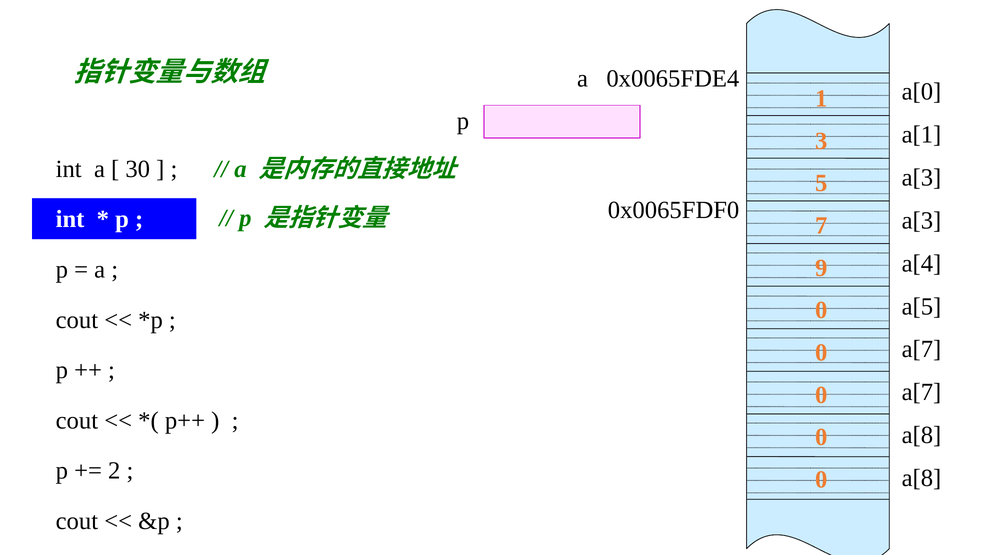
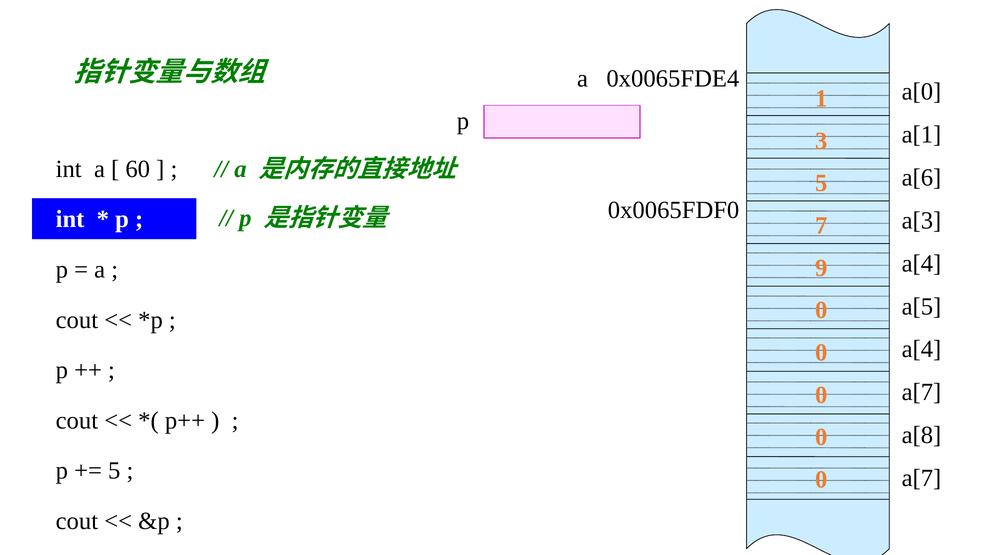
30: 30 -> 60 (138, 169)
a[3: a[3 -> a[6 (922, 178)
a[7: a[7 -> a[4 (922, 349)
2: 2 -> 5 (114, 471)
a[8: a[8 -> a[7 (922, 478)
